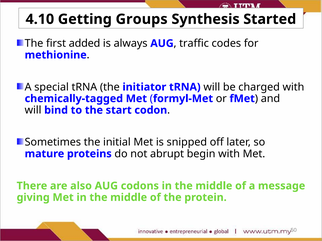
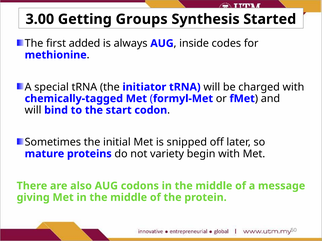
4.10: 4.10 -> 3.00 (40, 19)
traffic: traffic -> inside (194, 43)
abrupt: abrupt -> variety (167, 154)
